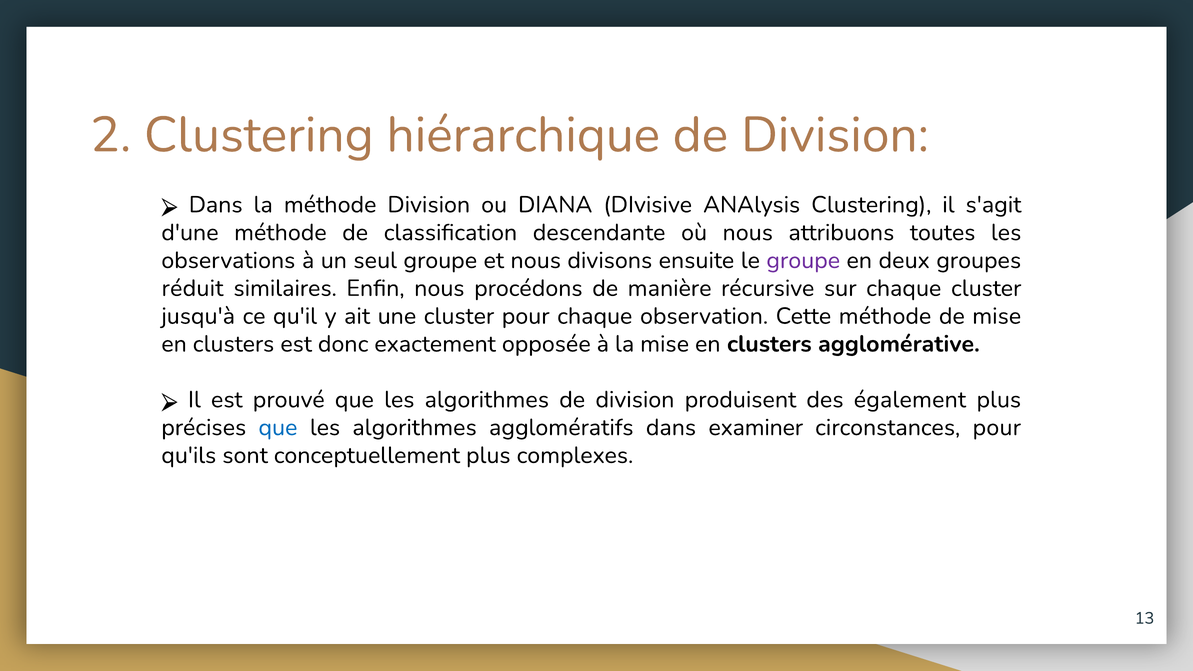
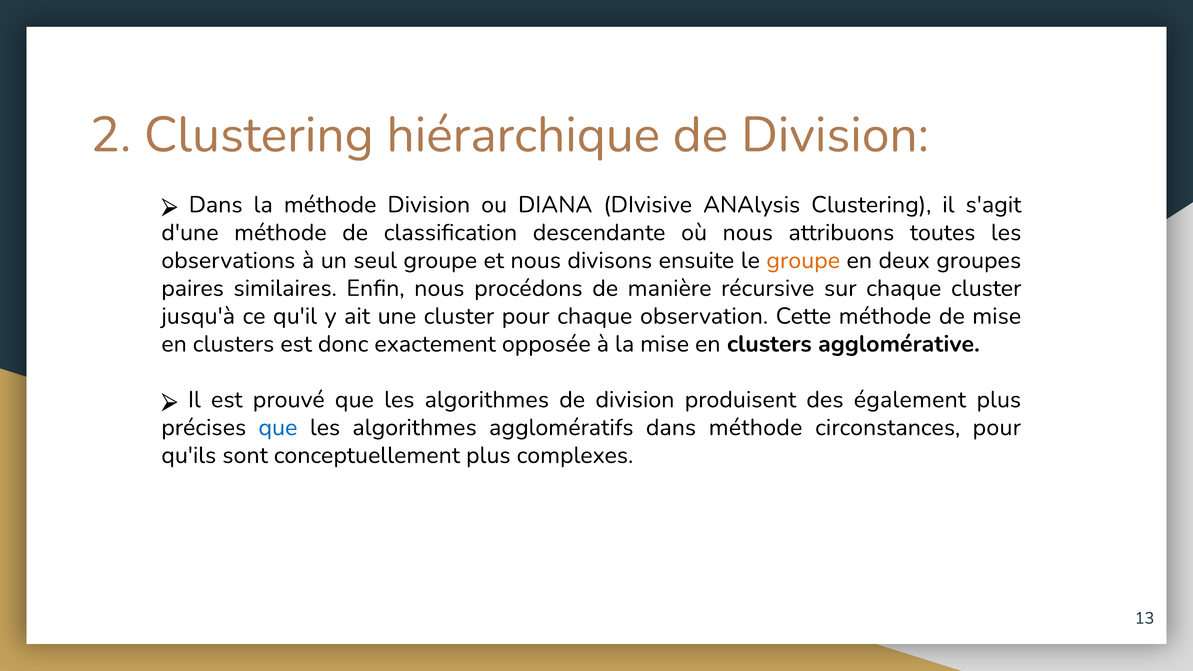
groupe colour: purple -> orange (803, 260)
réduit: réduit -> paires (193, 288)
dans examiner: examiner -> méthode (756, 428)
